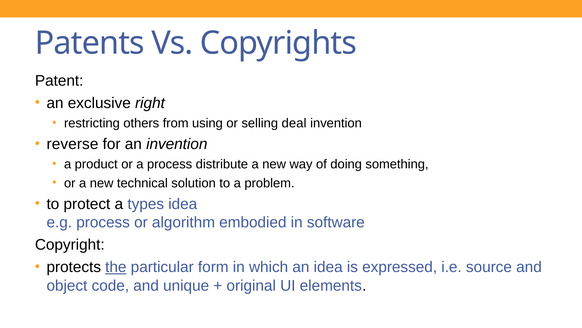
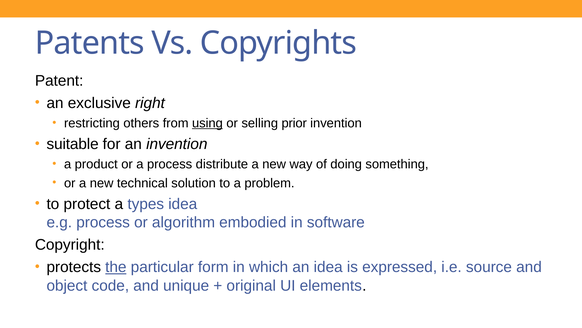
using underline: none -> present (207, 123)
deal: deal -> prior (294, 123)
reverse: reverse -> suitable (73, 144)
